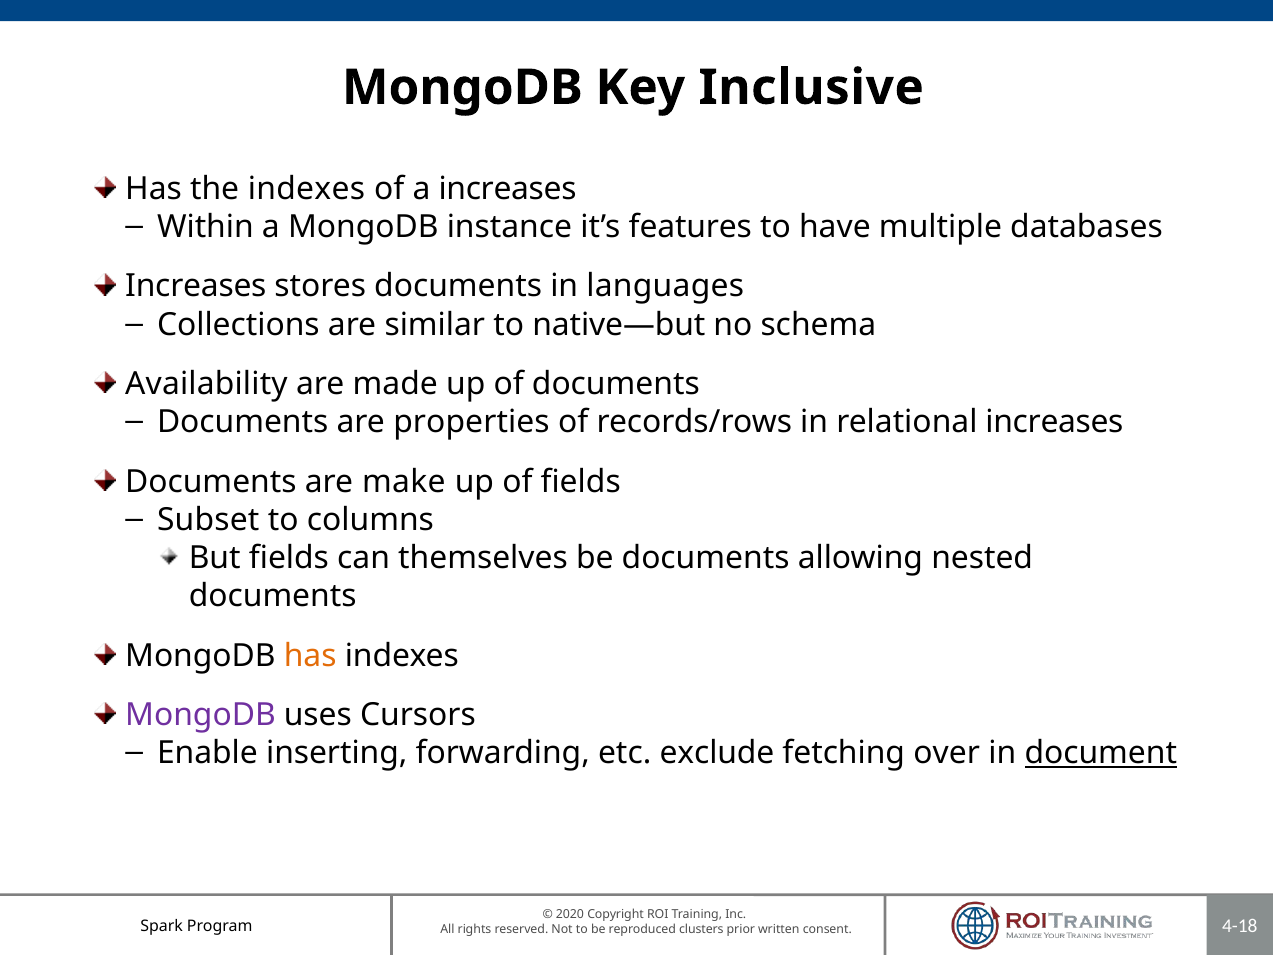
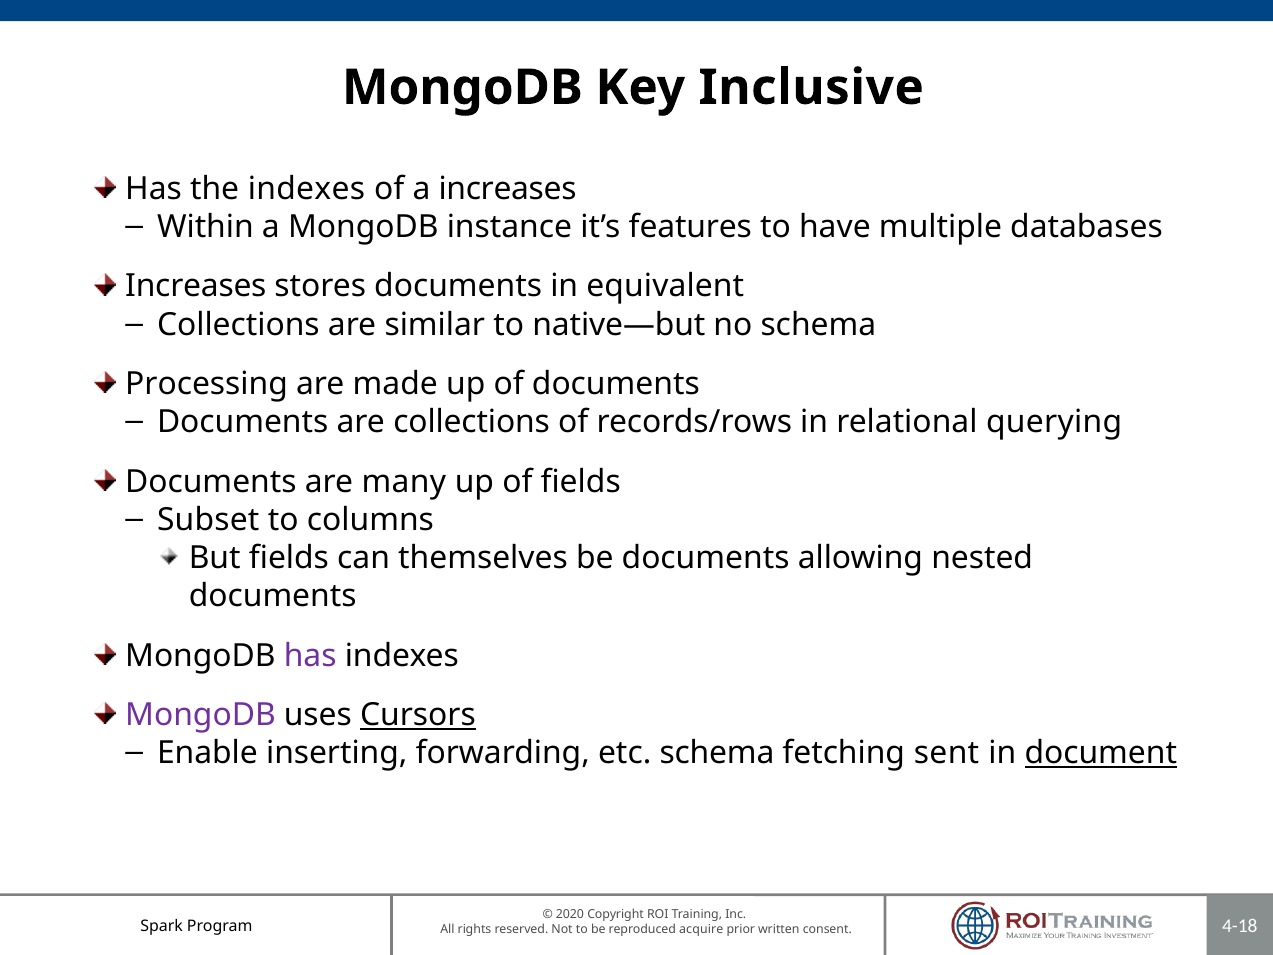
languages: languages -> equivalent (665, 286)
Availability: Availability -> Processing (207, 384)
are properties: properties -> collections (472, 422)
relational increases: increases -> querying (1054, 422)
make: make -> many (404, 481)
has colour: orange -> purple (310, 655)
Cursors underline: none -> present (418, 715)
etc exclude: exclude -> schema (717, 753)
over: over -> sent (947, 753)
clusters: clusters -> acquire (701, 929)
